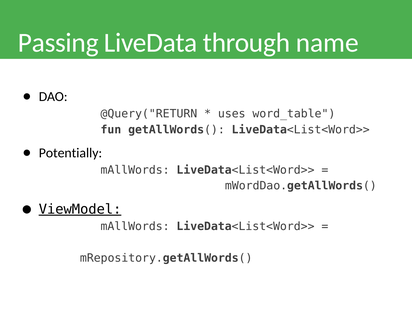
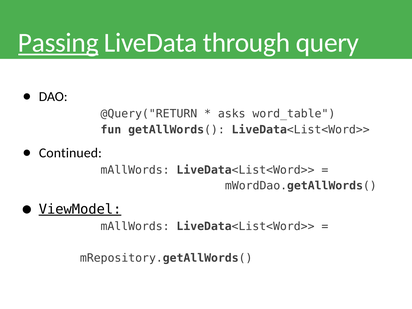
Passing underline: none -> present (58, 43)
name: name -> query (327, 43)
uses: uses -> asks (232, 114)
Potentially: Potentially -> Continued (70, 153)
